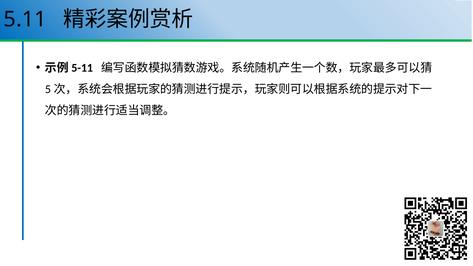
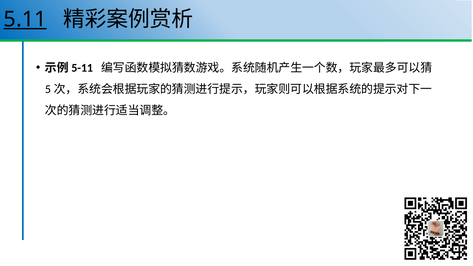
5.11 underline: none -> present (25, 19)
